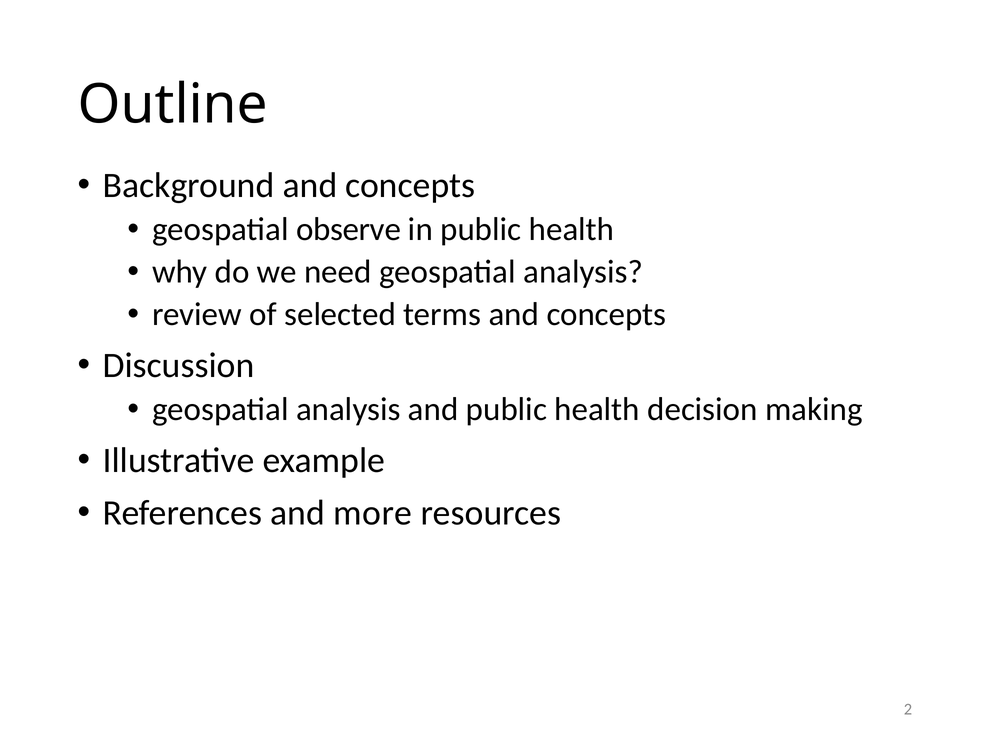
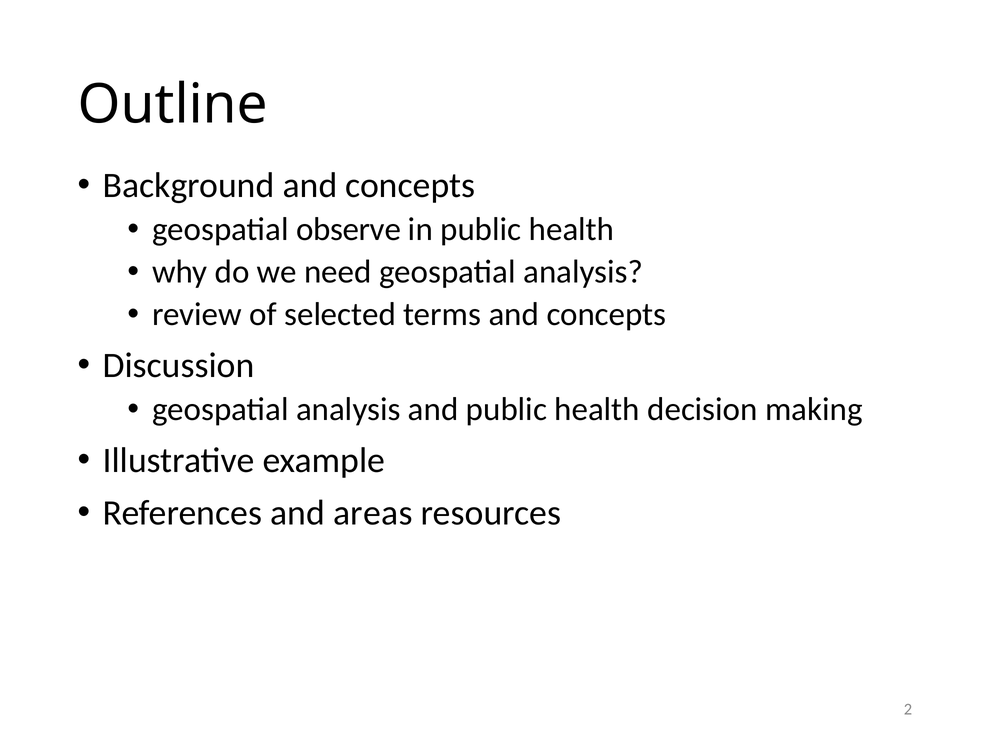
more: more -> areas (373, 512)
